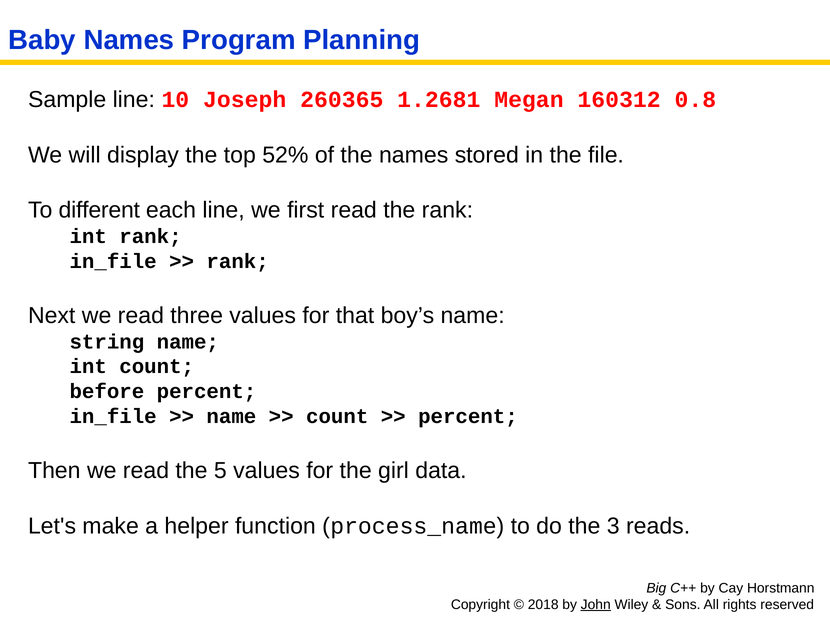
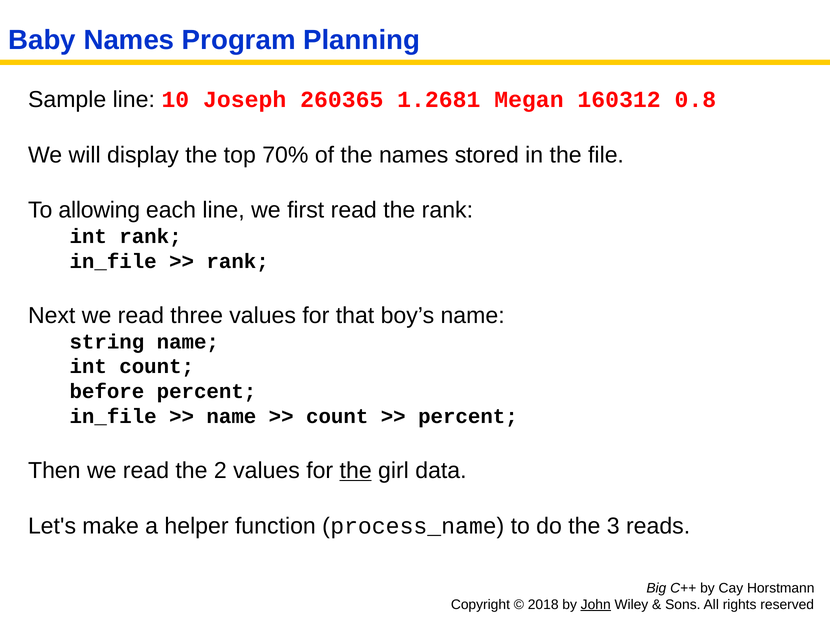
52%: 52% -> 70% (285, 155)
different: different -> allowing (99, 210)
5: 5 -> 2 (220, 470)
the underline: none -> present (356, 470)
